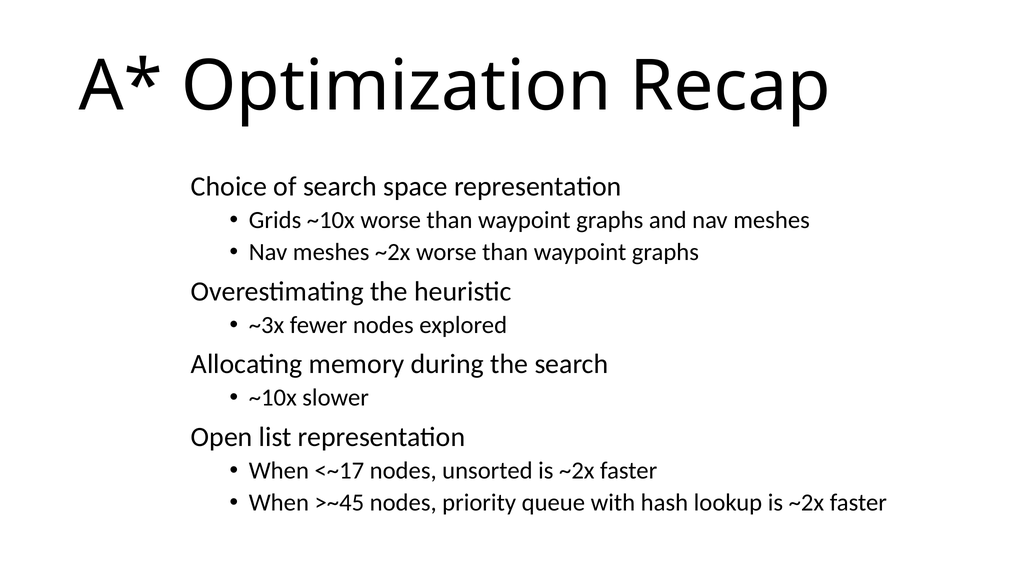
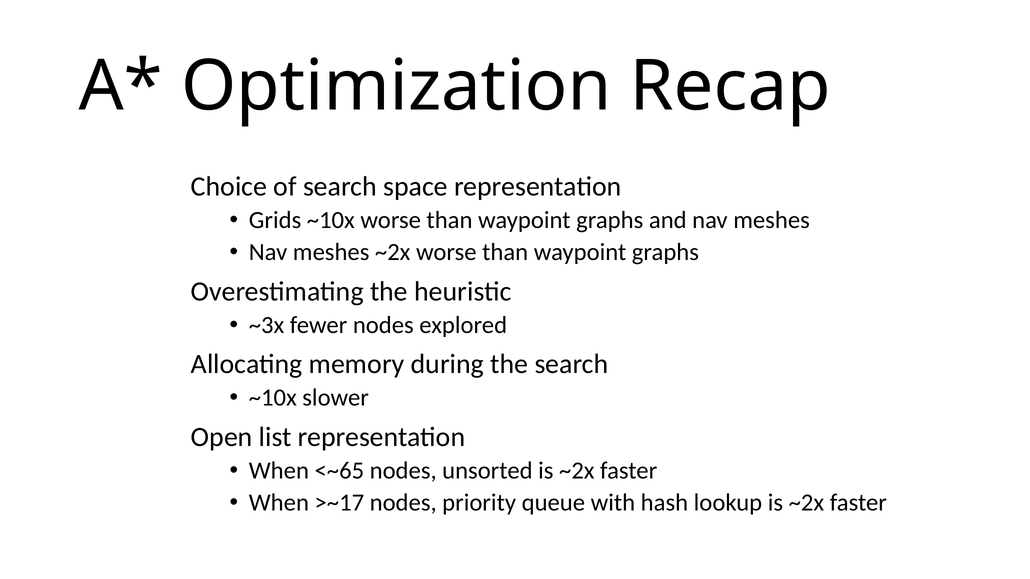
<~17: <~17 -> <~65 (339, 471)
>~45: >~45 -> >~17 (339, 503)
